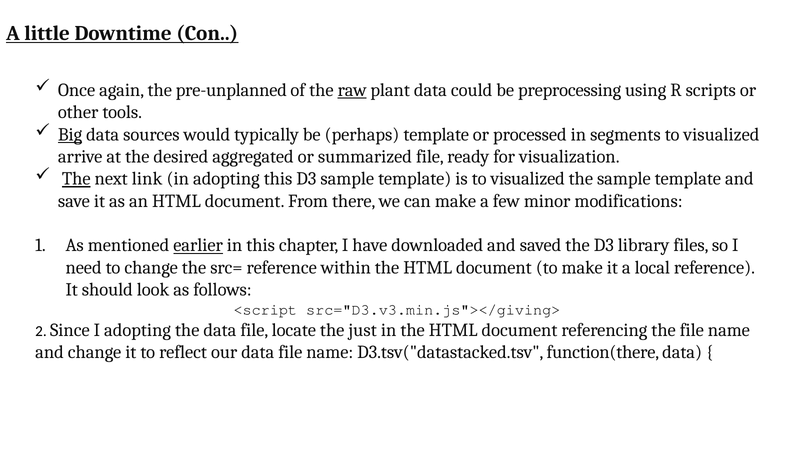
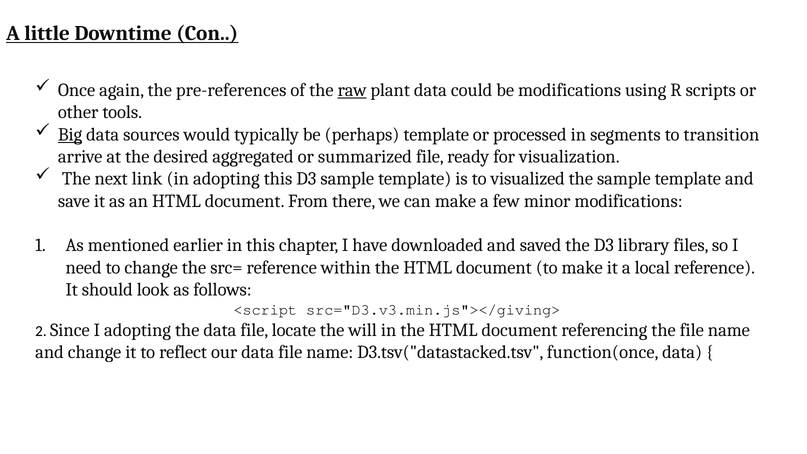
pre-unplanned: pre-unplanned -> pre-references (231, 90)
be preprocessing: preprocessing -> modifications (570, 90)
segments to visualized: visualized -> transition (721, 134)
The underline: present -> none (76, 179)
earlier underline: present -> none (198, 245)
just: just -> will (363, 330)
function(there: function(there -> function(once (603, 352)
